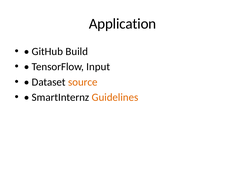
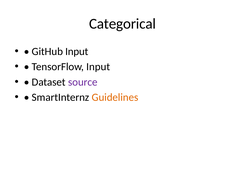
Application: Application -> Categorical (123, 24)
GitHub Build: Build -> Input (77, 51)
source colour: orange -> purple (83, 82)
